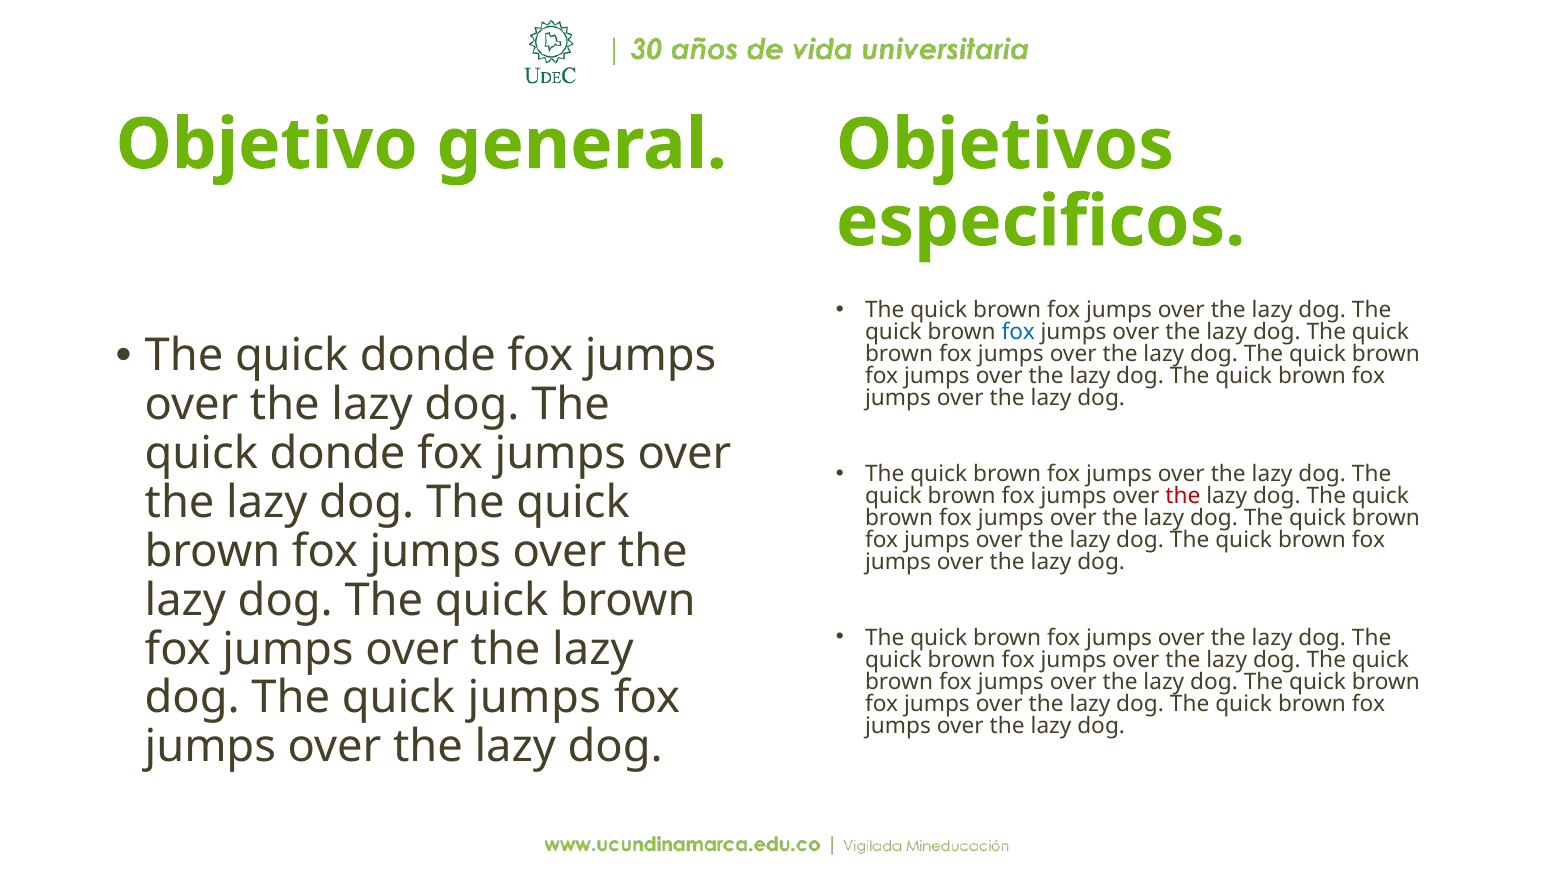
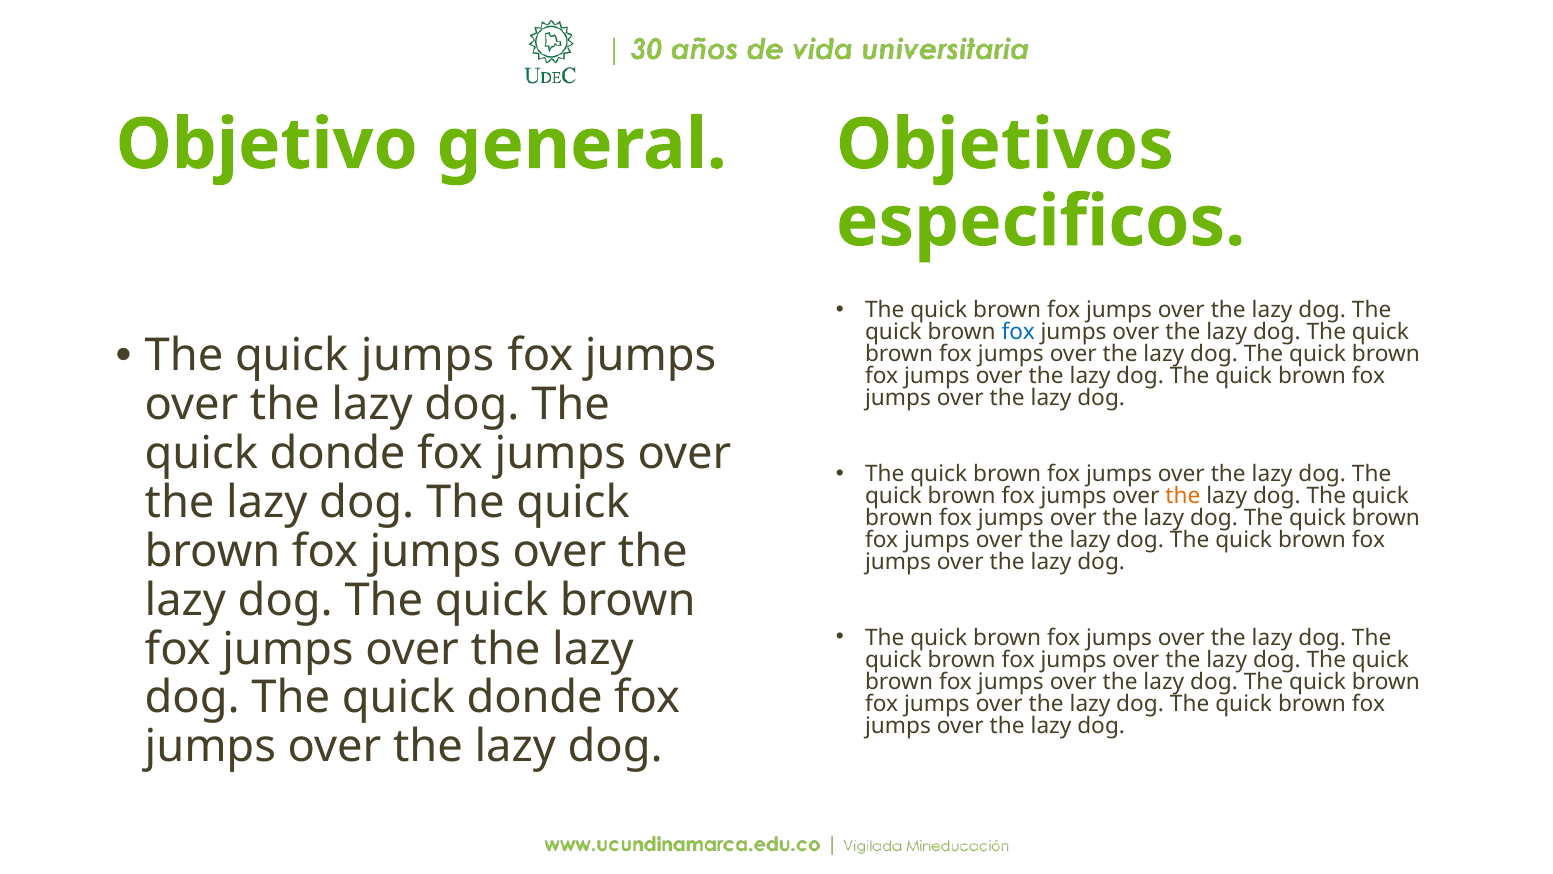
donde: donde -> jumps (428, 356)
the colour: red -> orange (1183, 496)
jumps: jumps -> donde (535, 698)
